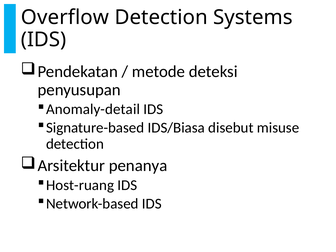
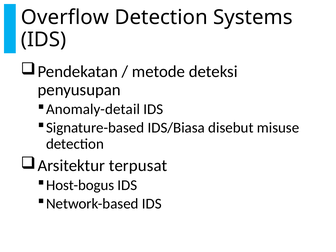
penanya: penanya -> terpusat (138, 166)
Host-ruang: Host-ruang -> Host-bogus (80, 185)
